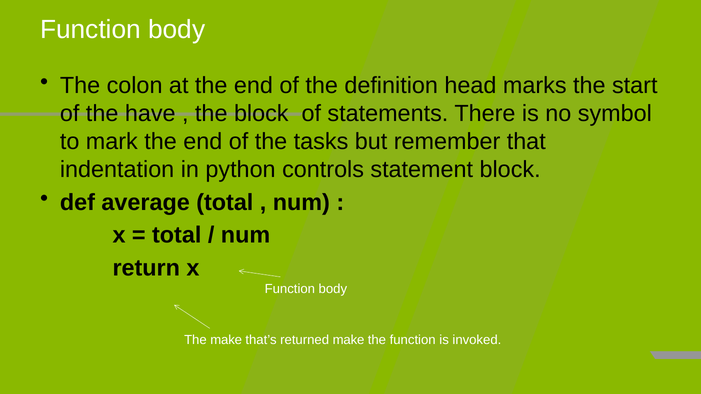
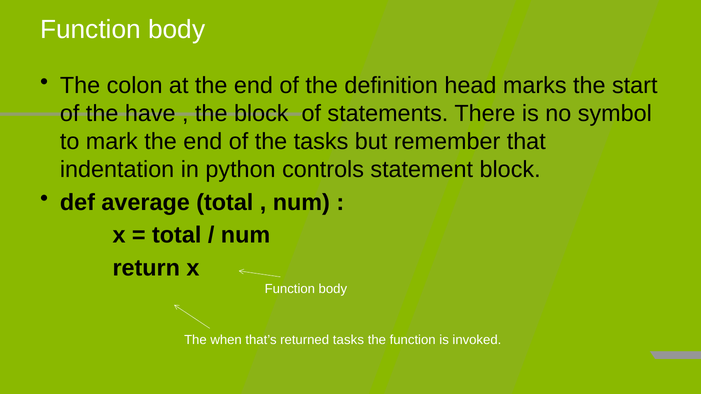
The make: make -> when (226, 340)
returned make: make -> tasks (348, 340)
